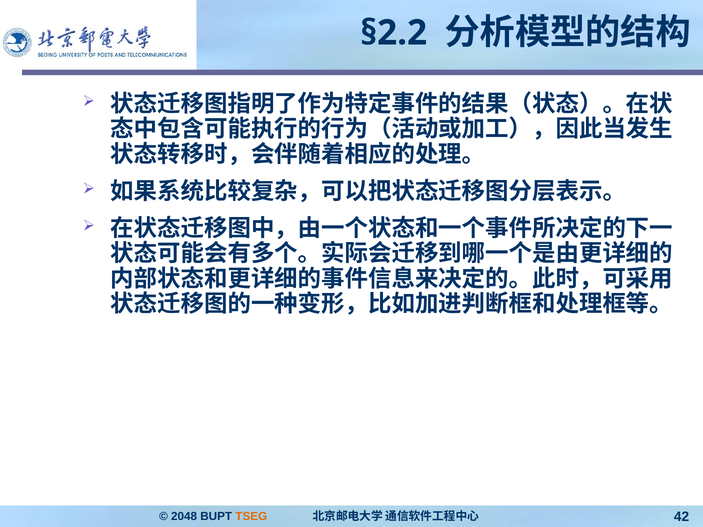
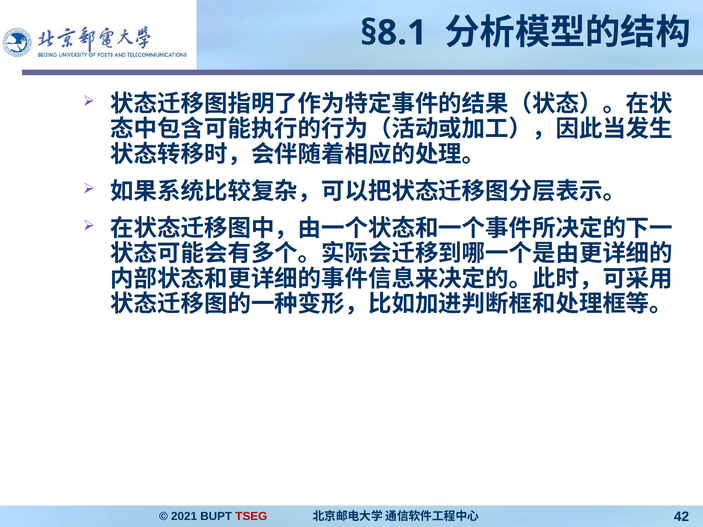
§2.2: §2.2 -> §8.1 (394, 33)
2048: 2048 -> 2021 (184, 517)
TSEG colour: orange -> red (251, 517)
